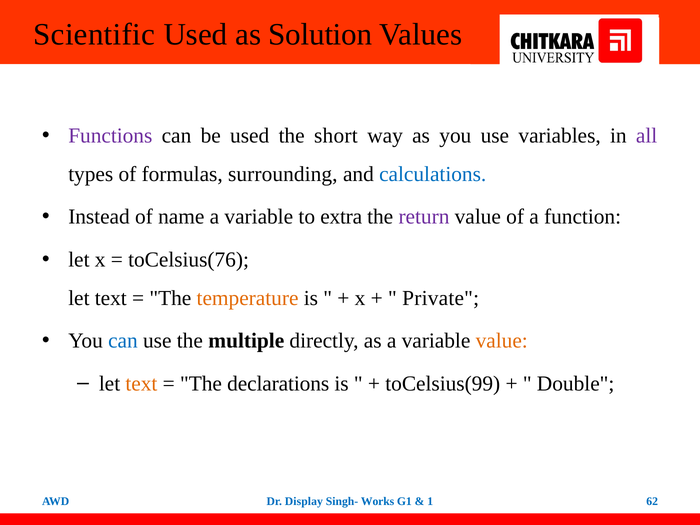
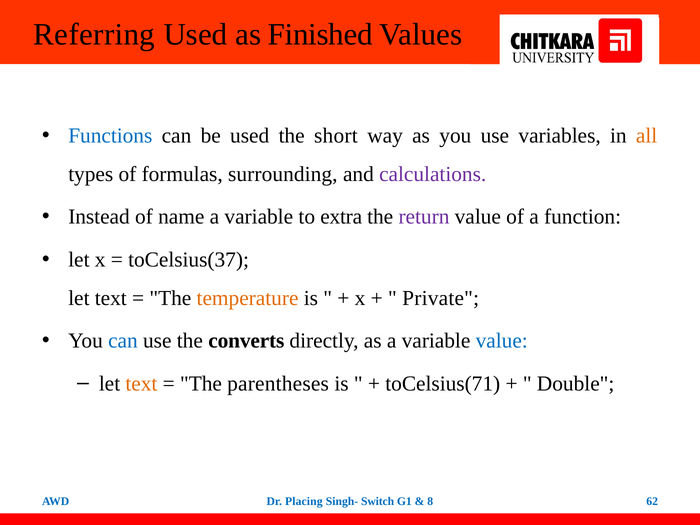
Scientific: Scientific -> Referring (94, 34)
Solution: Solution -> Finished (320, 34)
Functions colour: purple -> blue (110, 136)
all colour: purple -> orange (647, 136)
calculations colour: blue -> purple (433, 174)
toCelsius(76: toCelsius(76 -> toCelsius(37 (189, 260)
multiple: multiple -> converts (246, 341)
value colour: orange -> blue (502, 341)
declarations: declarations -> parentheses (278, 384)
toCelsius(99: toCelsius(99 -> toCelsius(71 (443, 384)
Display: Display -> Placing (304, 501)
Works: Works -> Switch (378, 501)
1: 1 -> 8 (430, 501)
